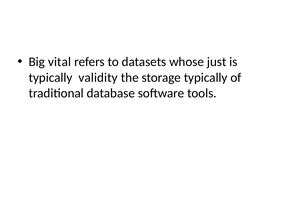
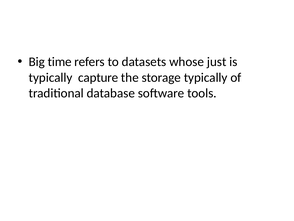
vital: vital -> time (60, 62)
validity: validity -> capture (98, 77)
